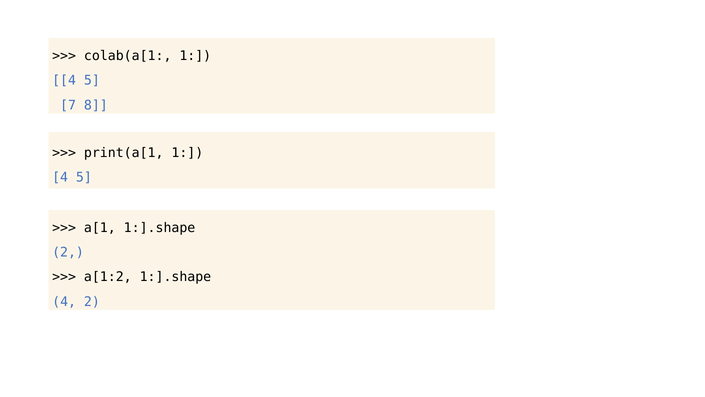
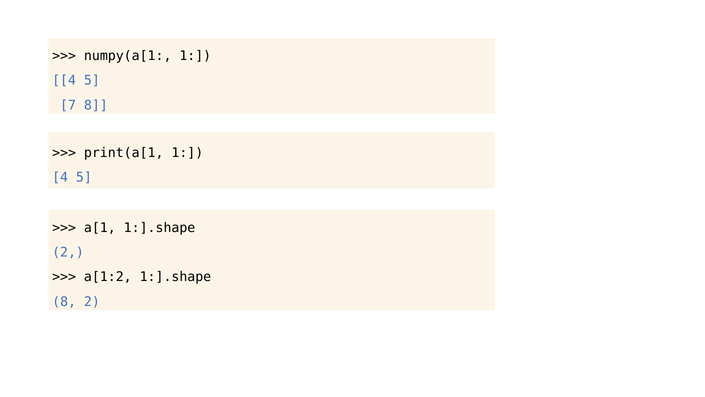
colab(a[1: colab(a[1 -> numpy(a[1 (128, 56)
4: 4 -> 8 (64, 301)
